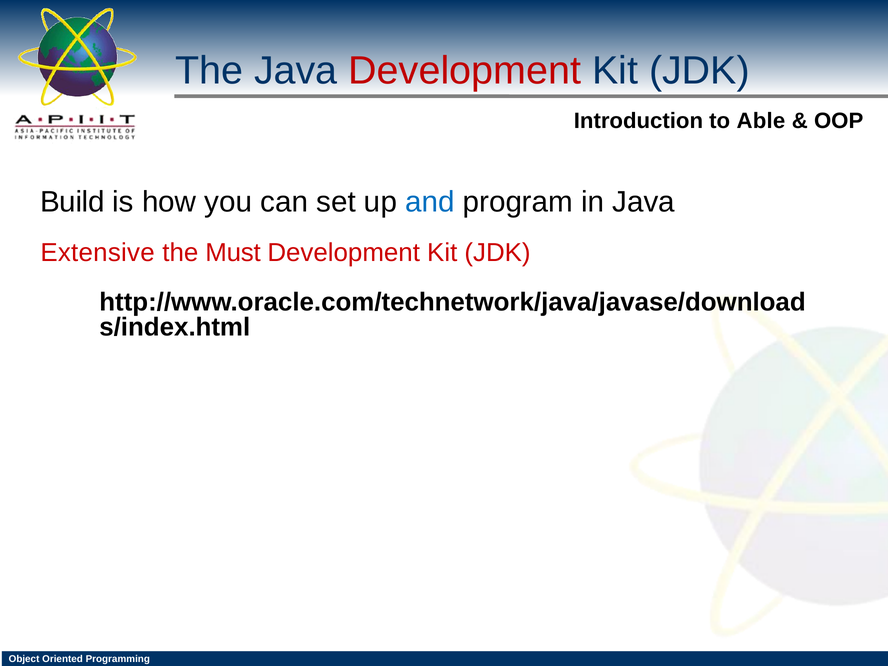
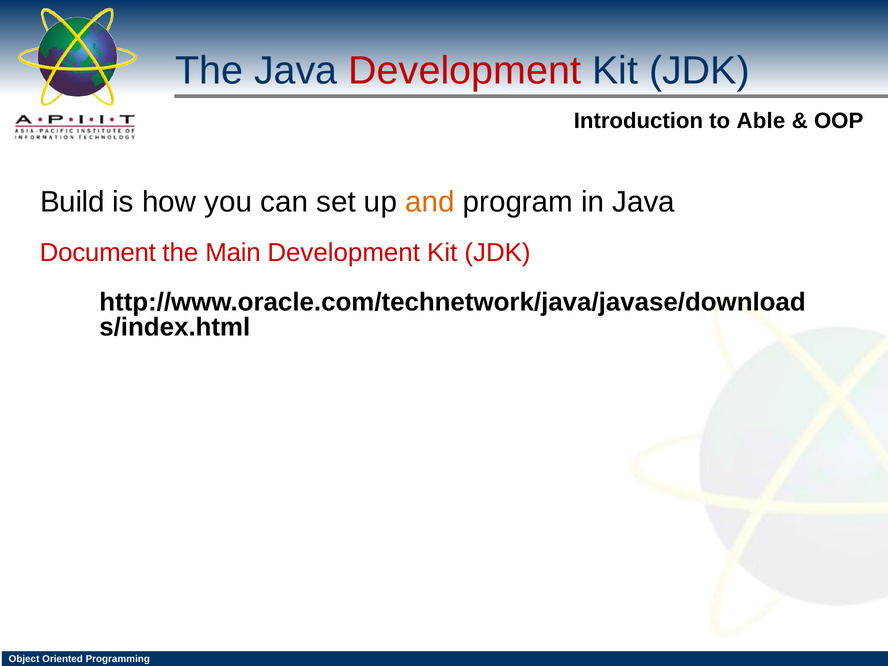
and colour: blue -> orange (430, 202)
Extensive: Extensive -> Document (98, 253)
Must: Must -> Main (233, 253)
